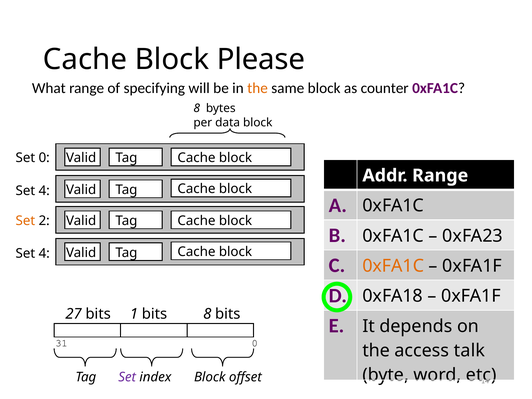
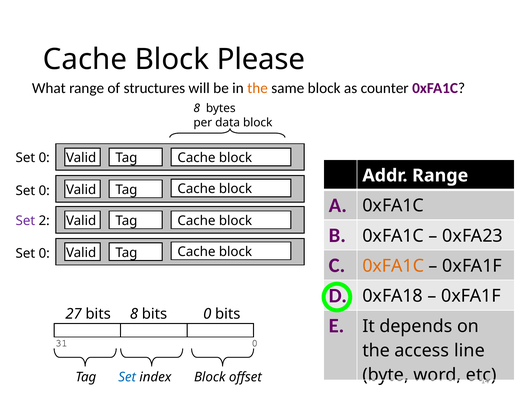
specifying: specifying -> structures (154, 88)
4: 4 -> 0 (44, 191)
Set colour: orange -> purple (25, 221)
4: 4 -> 0 (44, 254)
bits 1: 1 -> 8 (134, 314)
8: 8 -> 0 (207, 314)
talk: talk -> line (469, 351)
Set colour: purple -> blue (127, 377)
